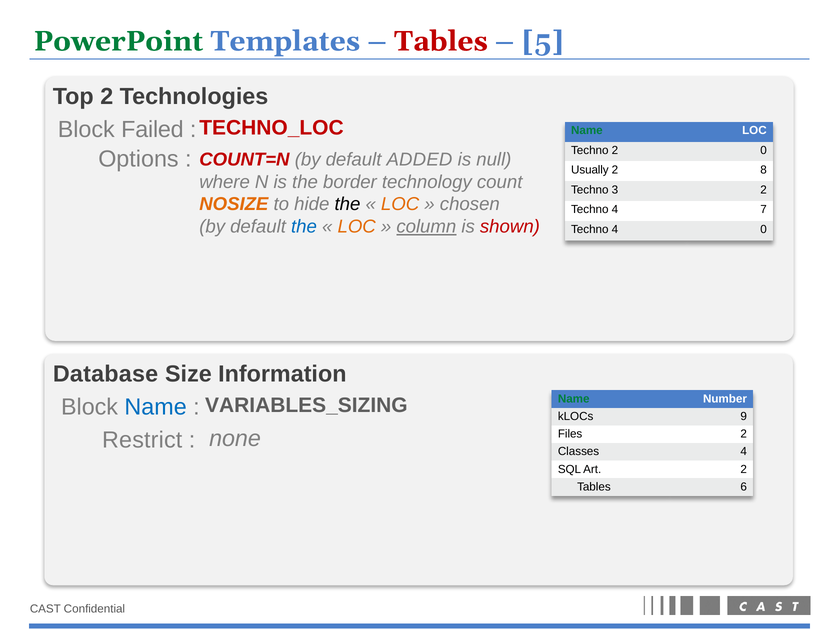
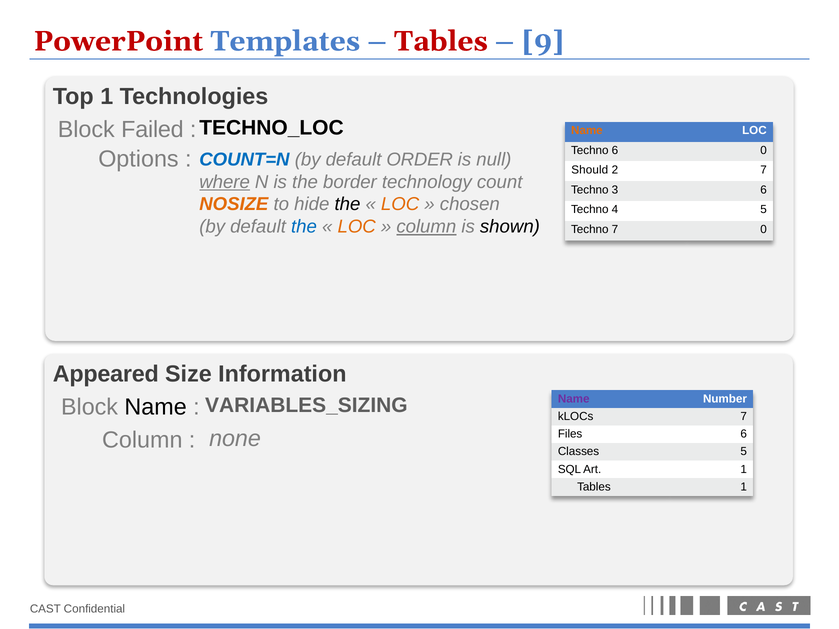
PowerPoint colour: green -> red (118, 41)
5: 5 -> 9 (543, 41)
Top 2: 2 -> 1 (107, 97)
TECHNO_LOC colour: red -> black (271, 128)
Name colour: green -> orange (587, 131)
Techno 2: 2 -> 6 (615, 151)
COUNT=N colour: red -> blue (244, 160)
ADDED: ADDED -> ORDER (420, 160)
Usually: Usually -> Should (590, 170)
2 8: 8 -> 7 (763, 170)
where underline: none -> present (225, 182)
3 2: 2 -> 6 (763, 190)
4 7: 7 -> 5 (763, 210)
shown colour: red -> black (510, 227)
4: 4 -> 7 (615, 230)
Database: Database -> Appeared (106, 374)
Name colour: green -> purple (574, 399)
Name colour: blue -> black (156, 407)
kLOCs 9: 9 -> 7 (744, 417)
Files 2: 2 -> 6 (744, 434)
Restrict: Restrict -> Column (142, 440)
Classes 4: 4 -> 5 (744, 452)
Art 2: 2 -> 1 (744, 469)
Tables 6: 6 -> 1 (744, 487)
